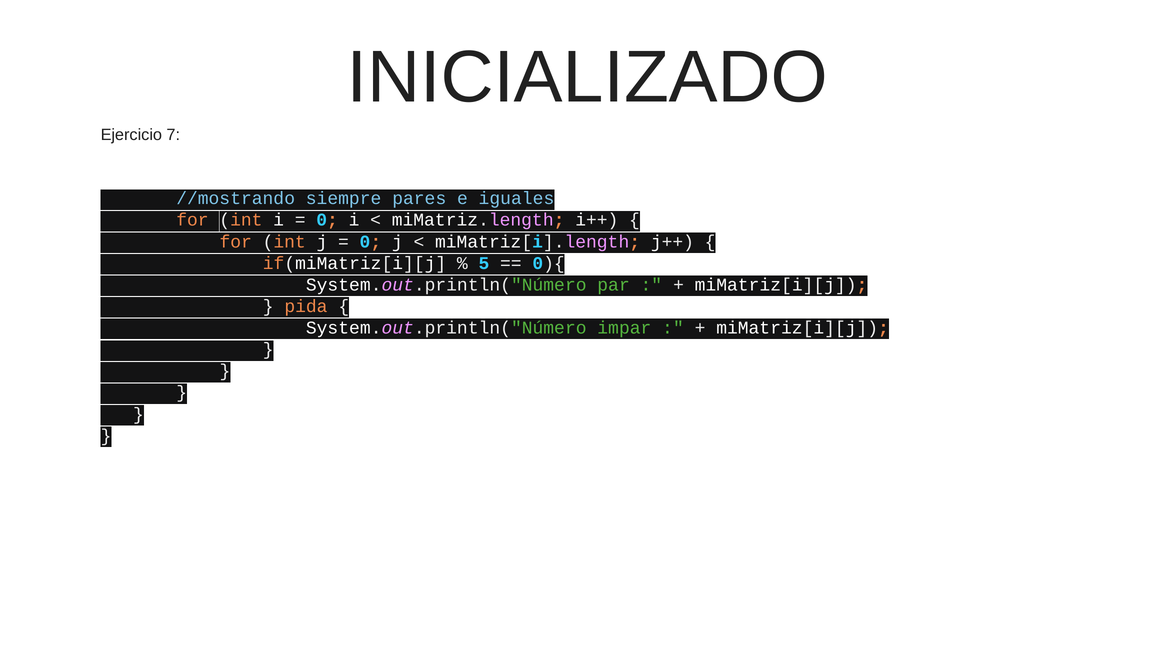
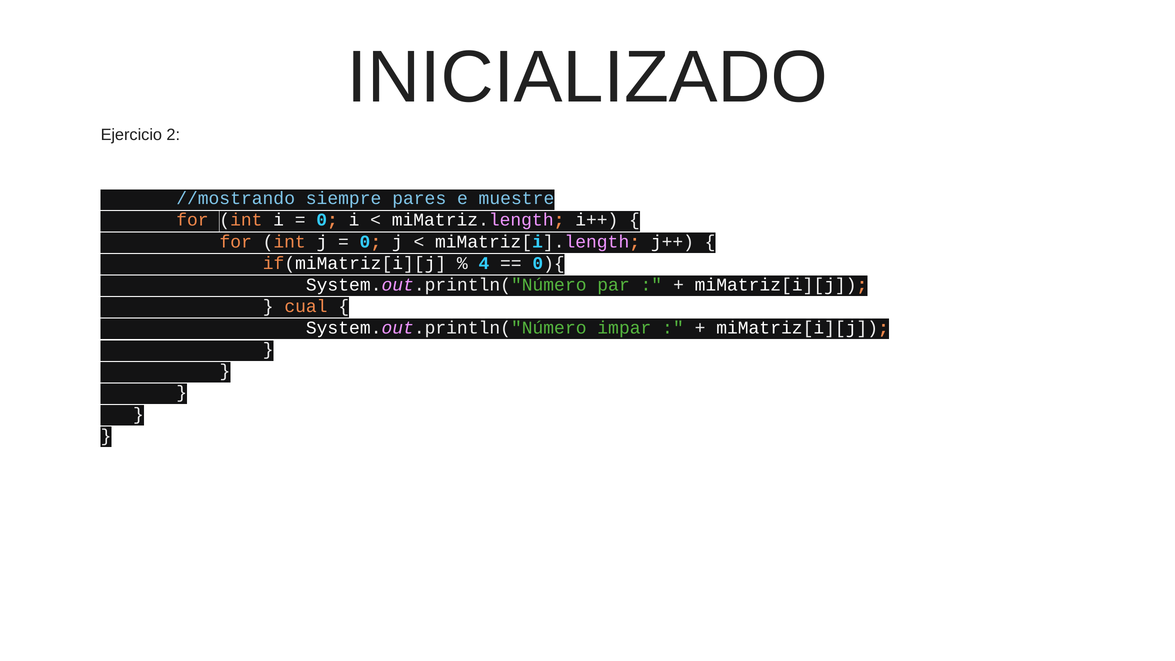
7: 7 -> 2 (173, 135)
iguales: iguales -> muestre (516, 198)
5: 5 -> 4 (484, 263)
pida: pida -> cual (306, 306)
